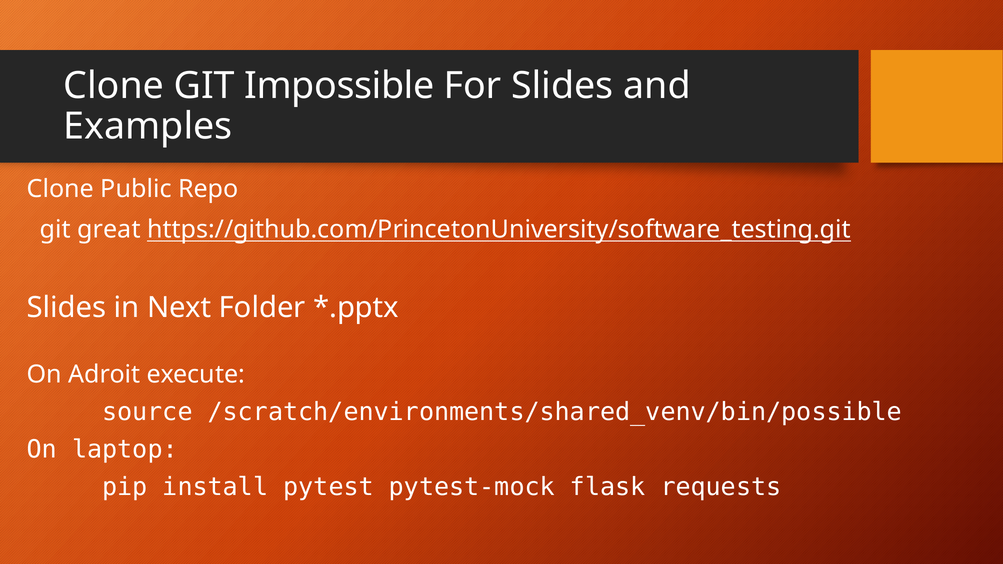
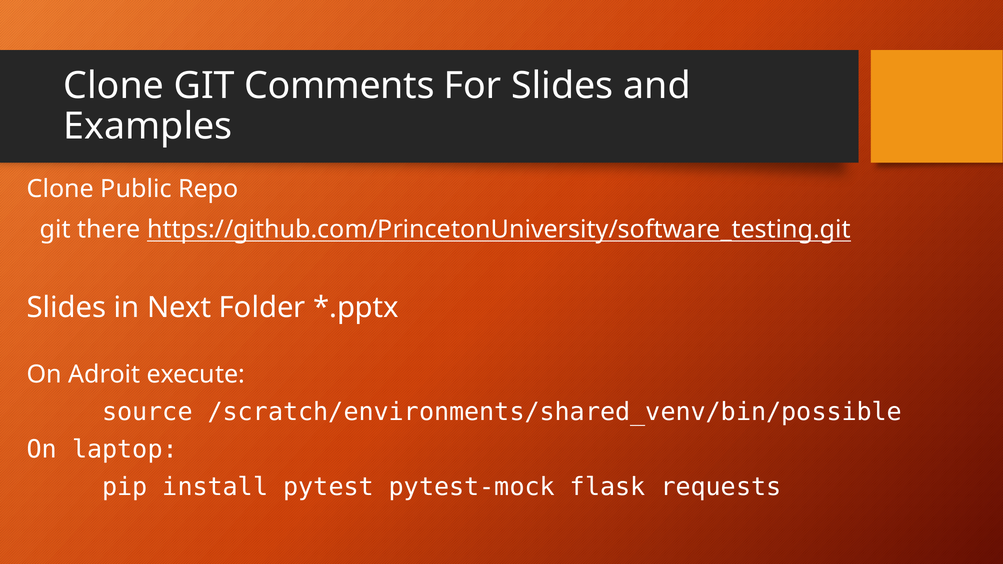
Impossible: Impossible -> Comments (339, 86)
great: great -> there (109, 230)
